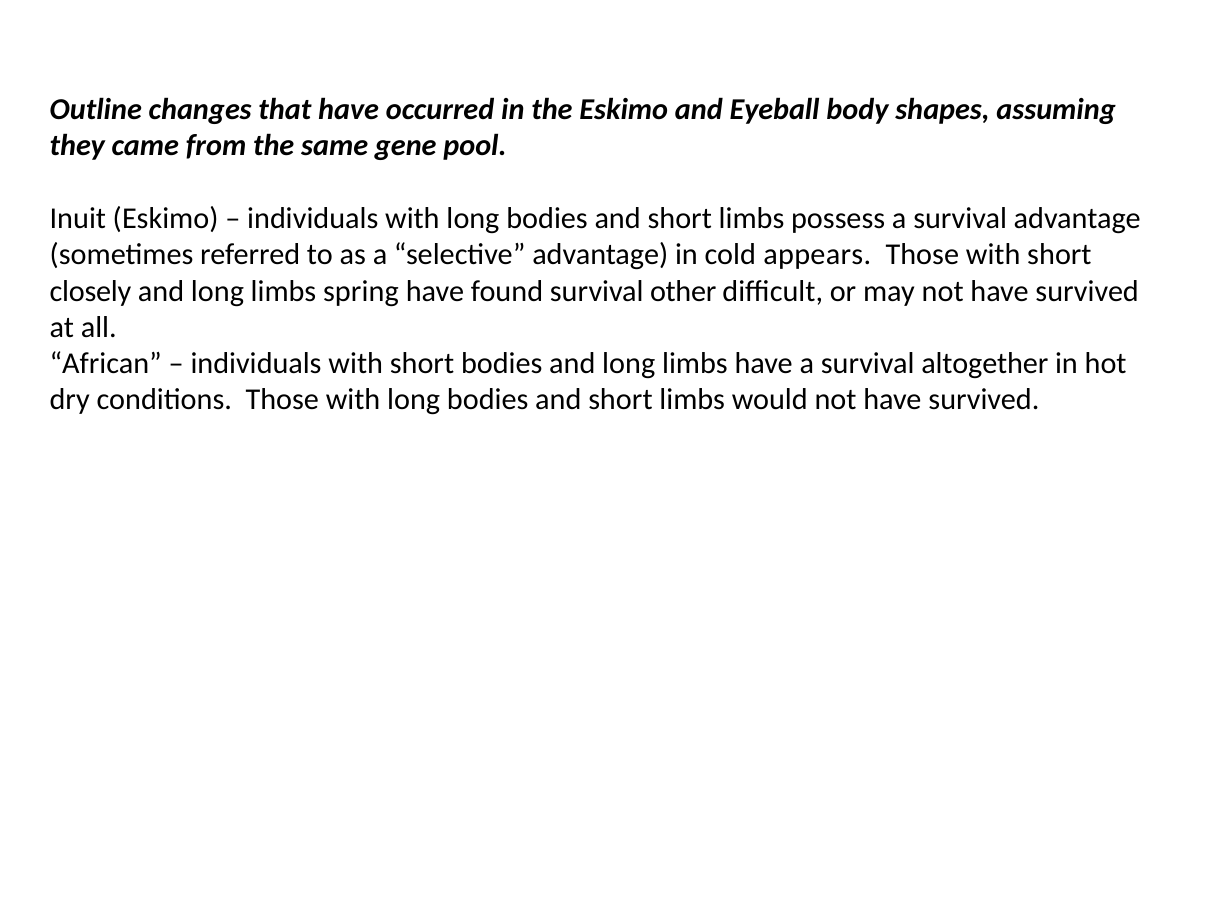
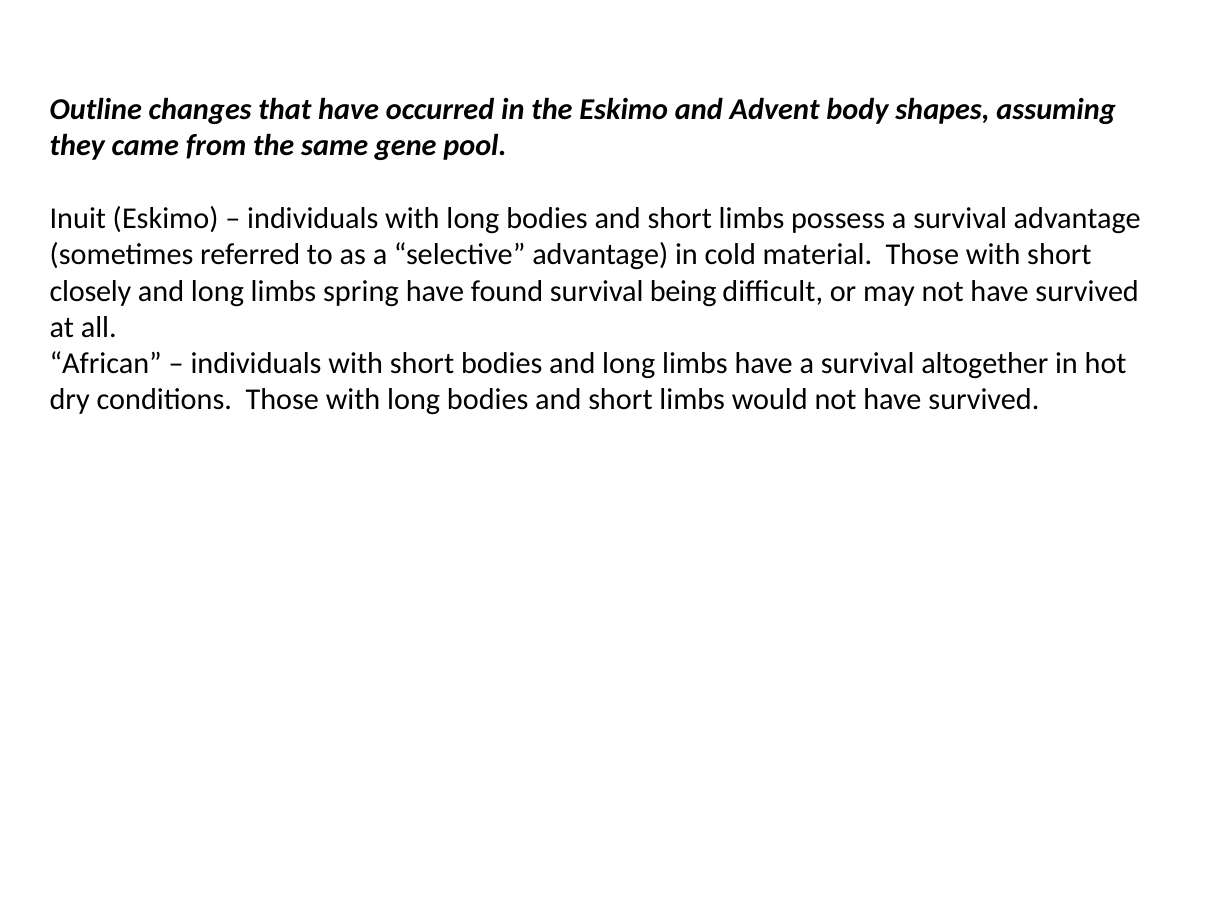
Eyeball: Eyeball -> Advent (775, 110)
appears: appears -> material (817, 255)
other: other -> being (683, 291)
